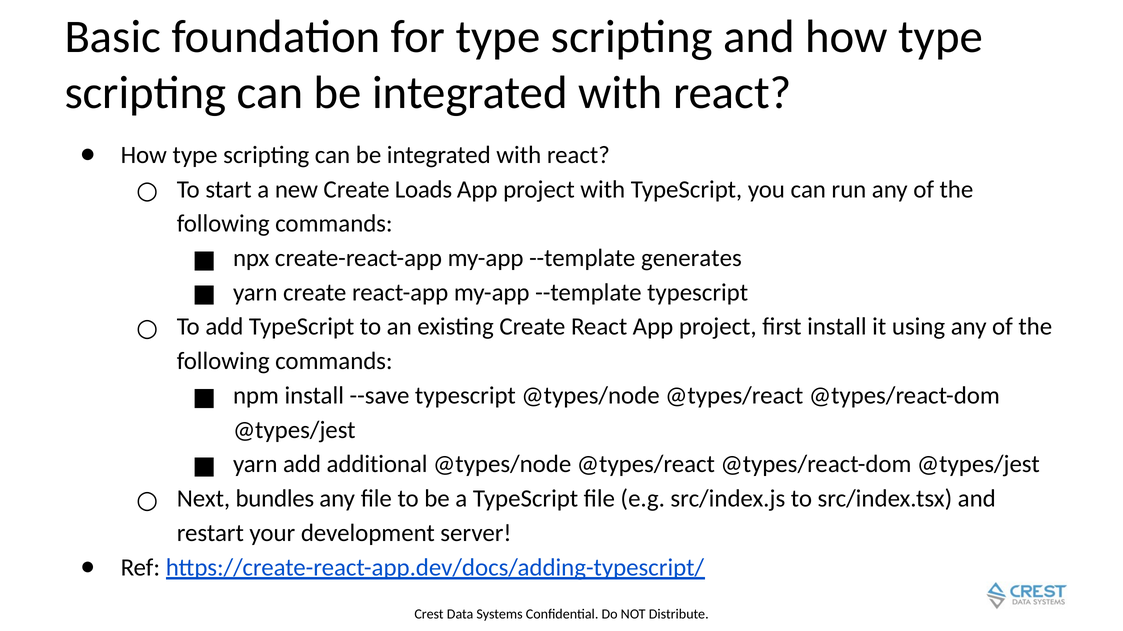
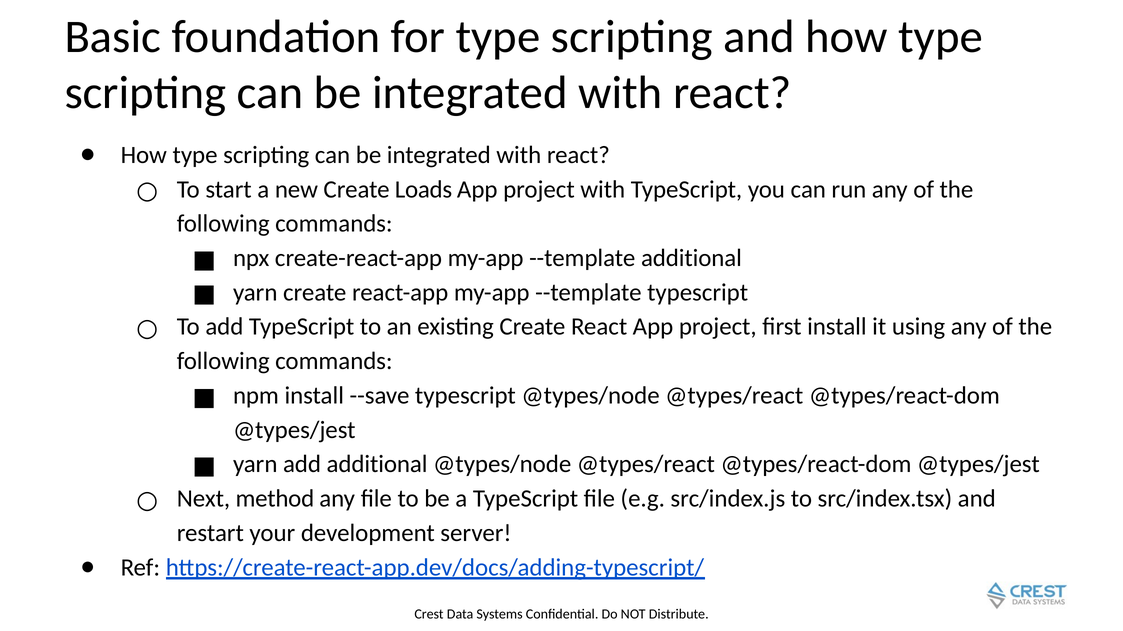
--template generates: generates -> additional (691, 258)
bundles: bundles -> method (275, 499)
